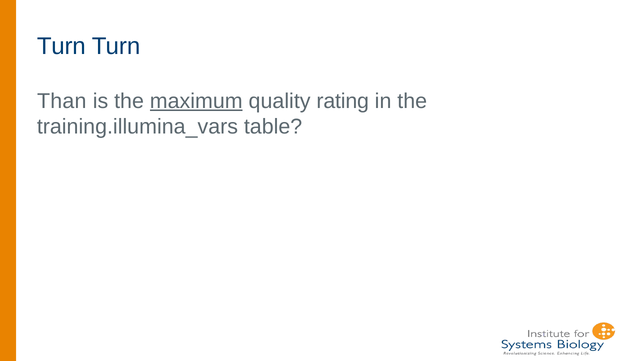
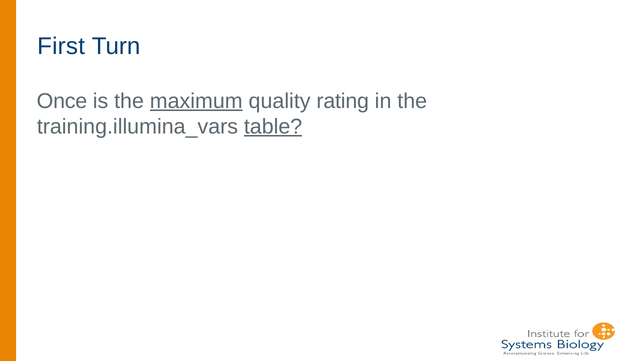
Turn: Turn -> First (61, 46)
Than: Than -> Once (62, 101)
table underline: none -> present (273, 127)
